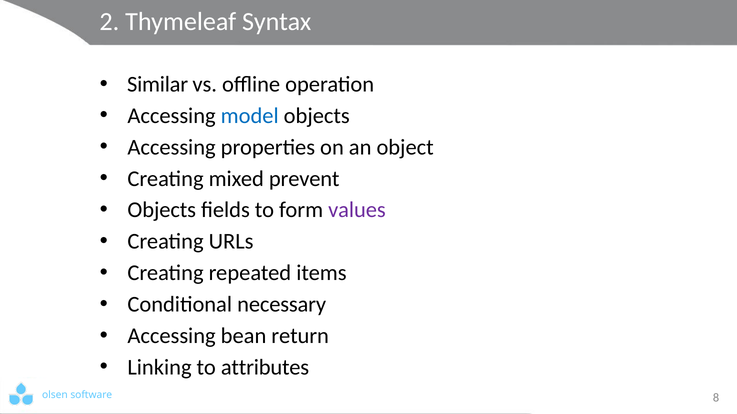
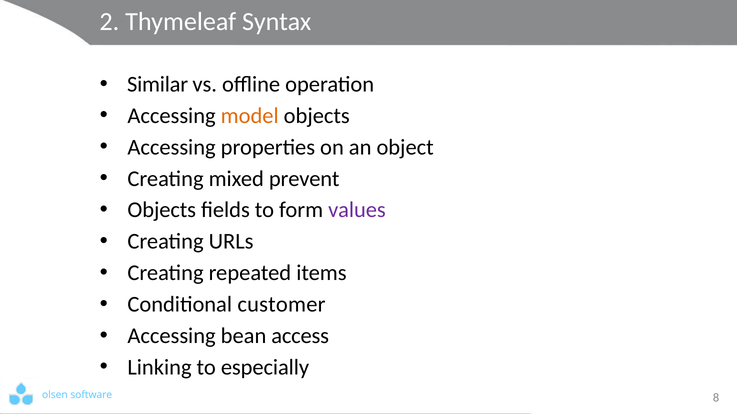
model colour: blue -> orange (250, 116)
necessary: necessary -> customer (281, 305)
return: return -> access (300, 336)
attributes: attributes -> especially (265, 368)
